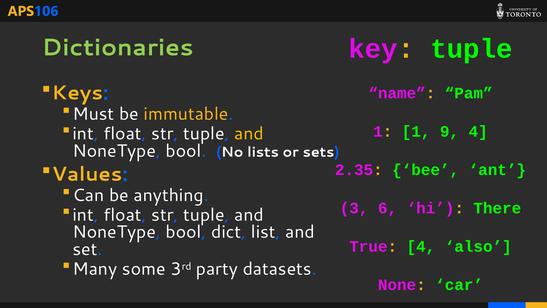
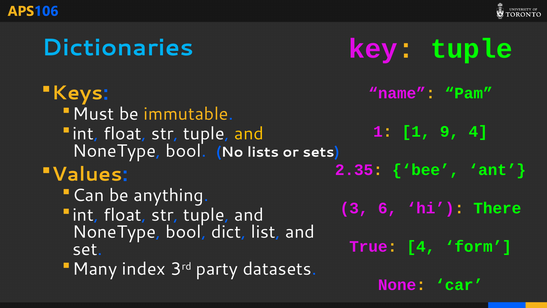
Dictionaries colour: light green -> light blue (118, 47)
also: also -> form (478, 246)
some: some -> index (144, 269)
